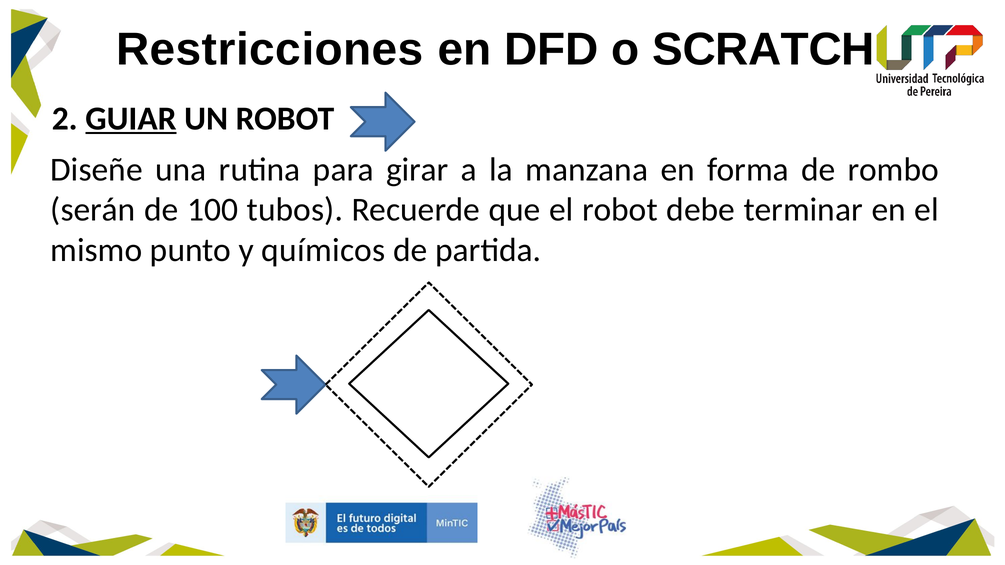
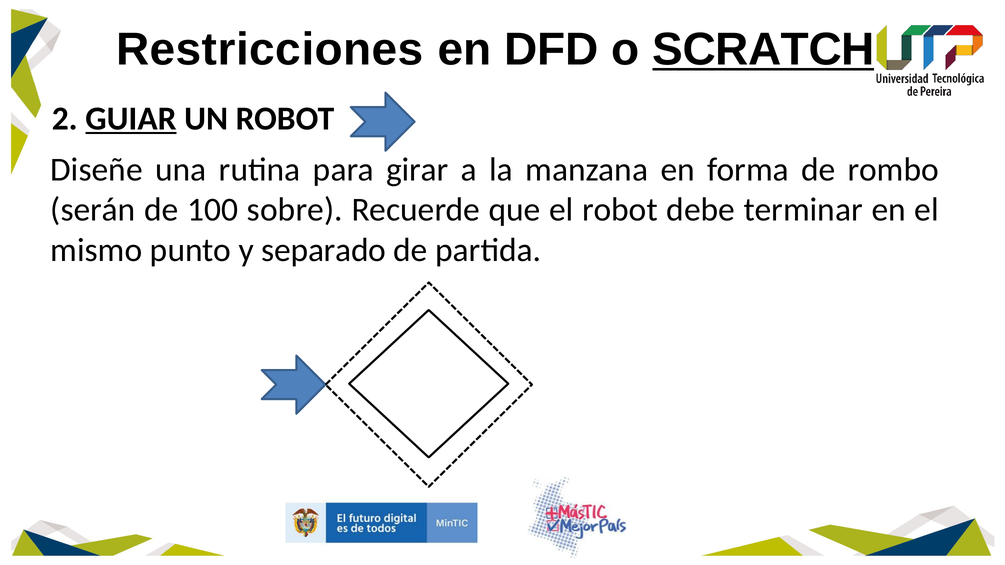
SCRATCH underline: none -> present (763, 49)
tubos: tubos -> sobre (295, 210)
químicos: químicos -> separado (324, 250)
